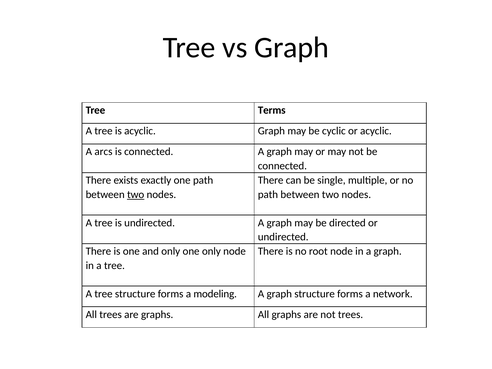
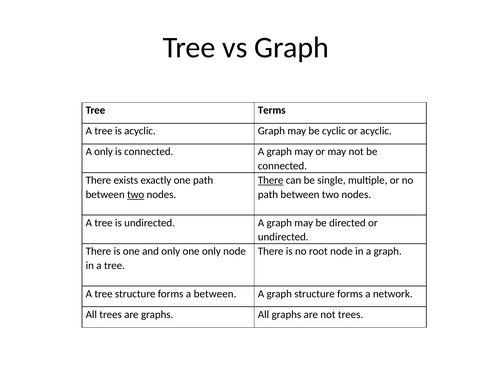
A arcs: arcs -> only (104, 152)
There underline: none -> present (271, 180)
a modeling: modeling -> between (215, 294)
